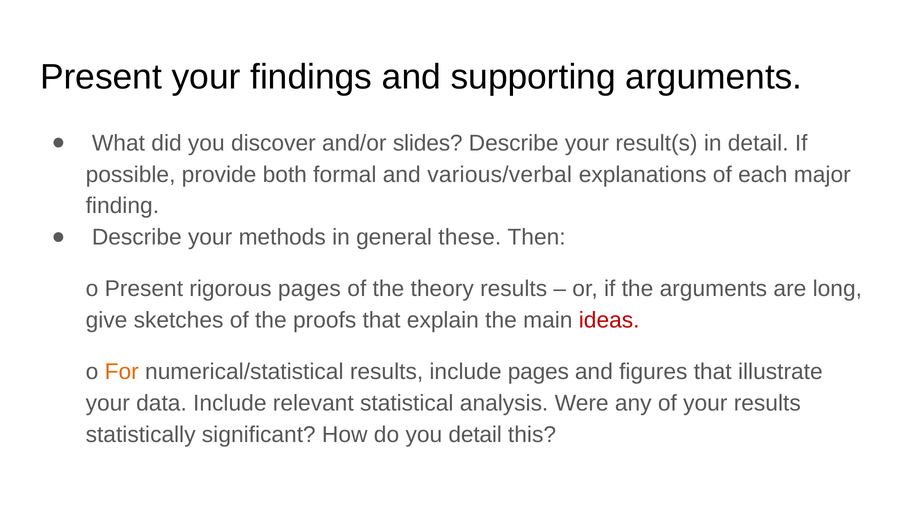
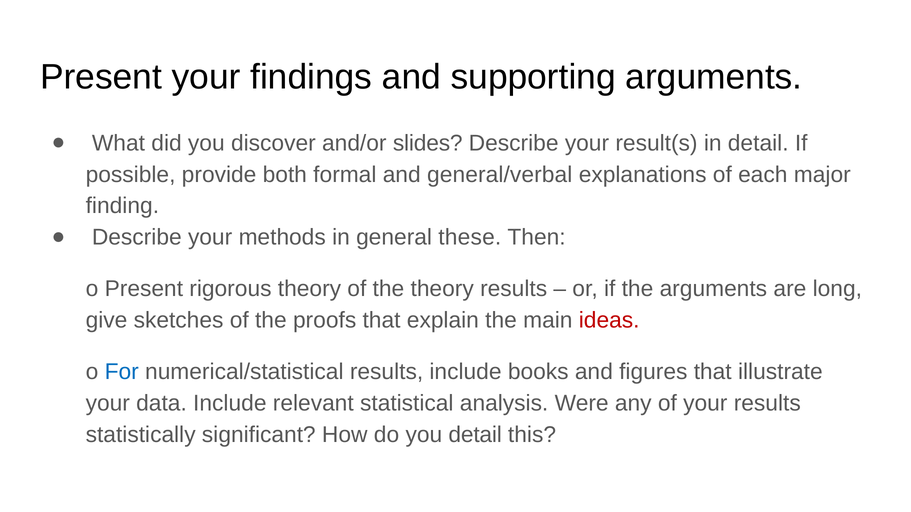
various/verbal: various/verbal -> general/verbal (500, 175)
rigorous pages: pages -> theory (309, 289)
For colour: orange -> blue (122, 372)
include pages: pages -> books (538, 372)
